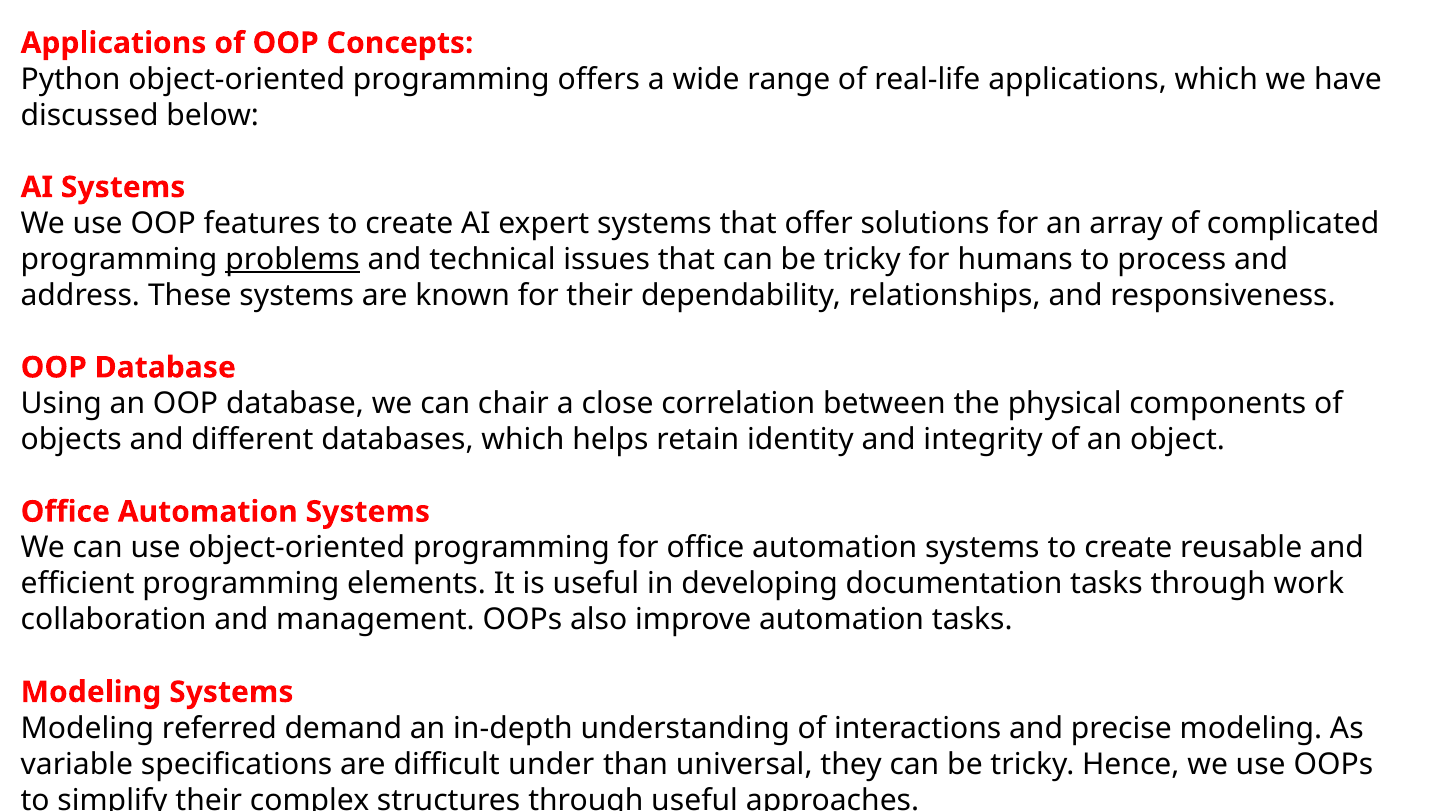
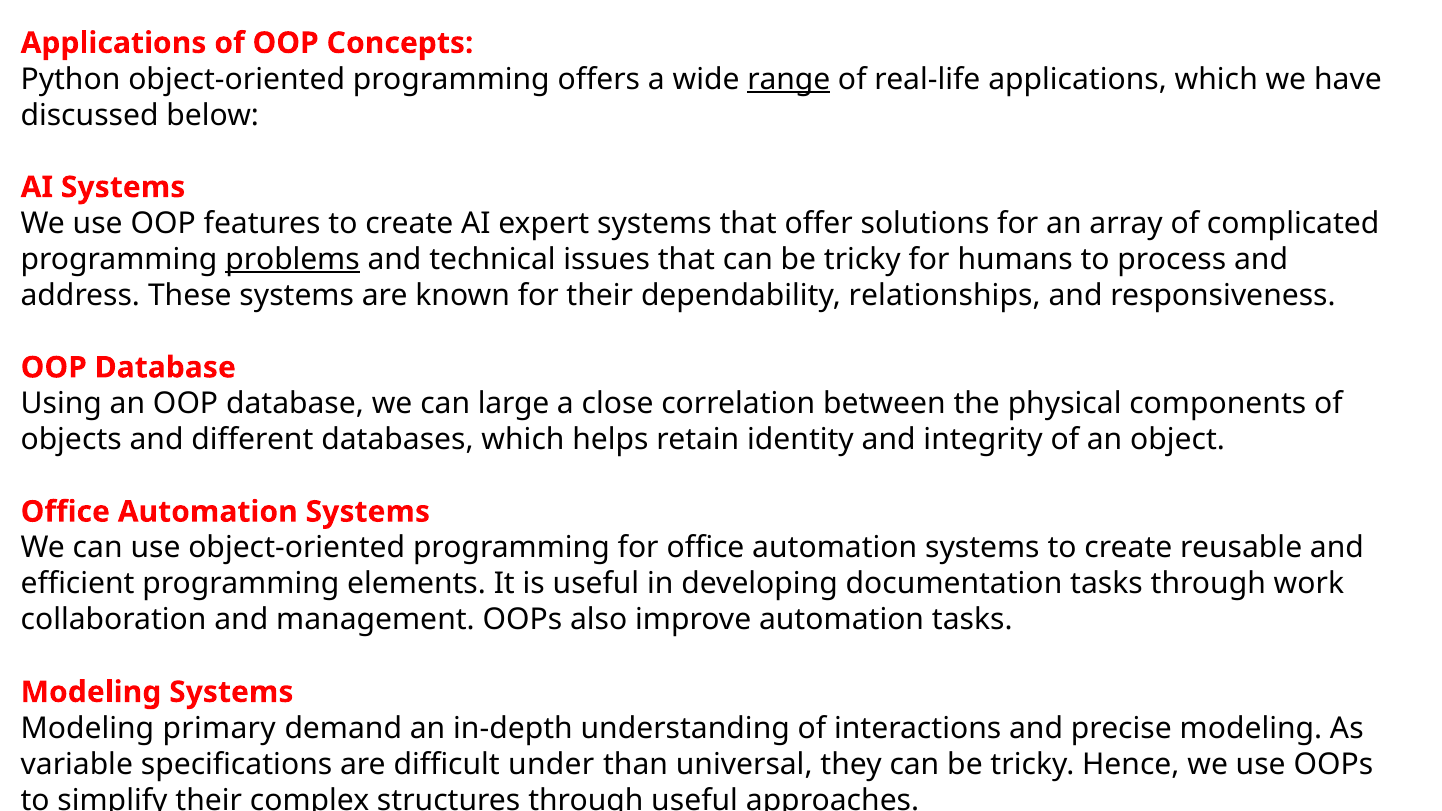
range underline: none -> present (789, 79)
chair: chair -> large (514, 404)
referred: referred -> primary (219, 728)
